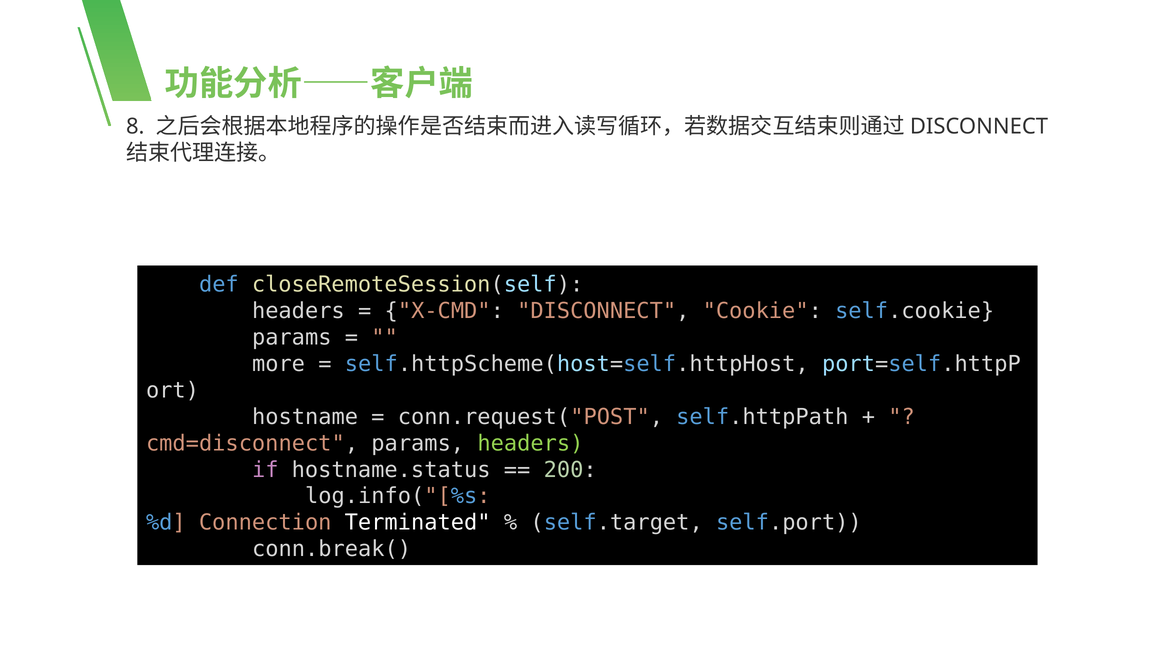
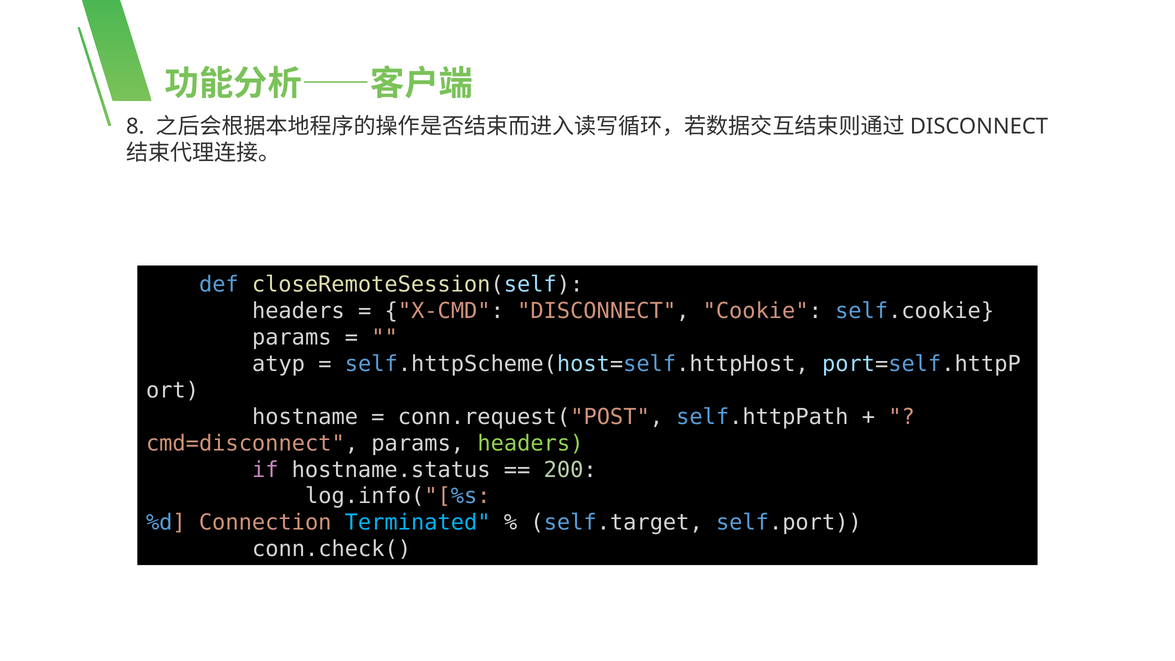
more: more -> atyp (279, 364)
Terminated colour: white -> light blue (418, 523)
conn.break(: conn.break( -> conn.check( (332, 549)
